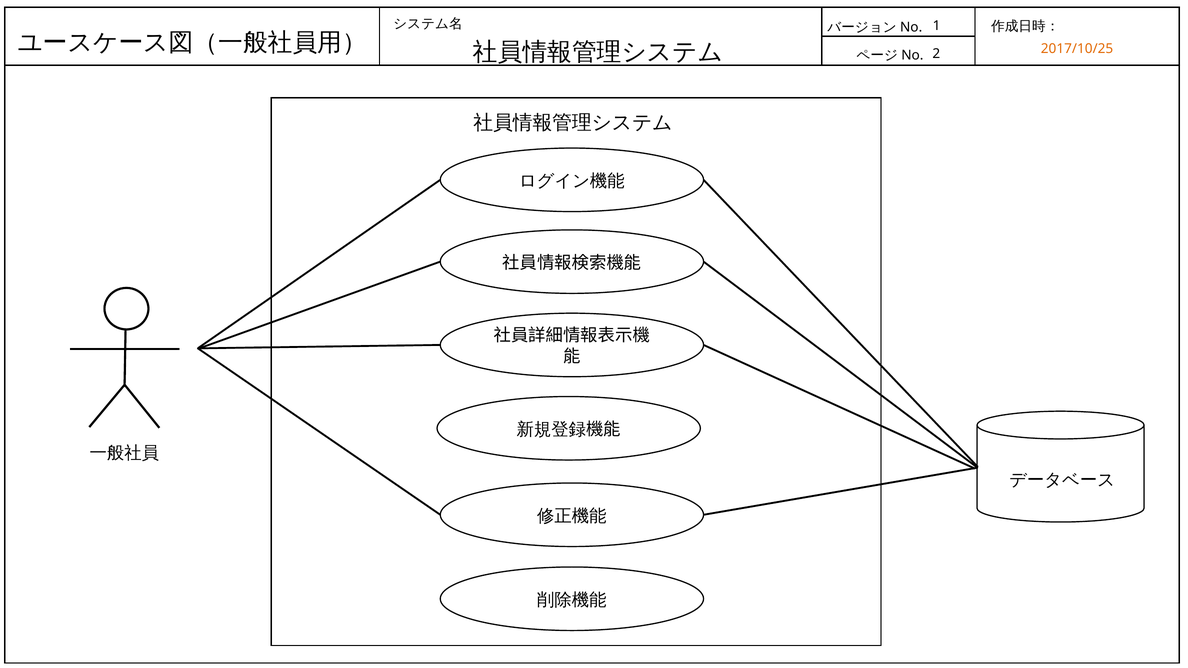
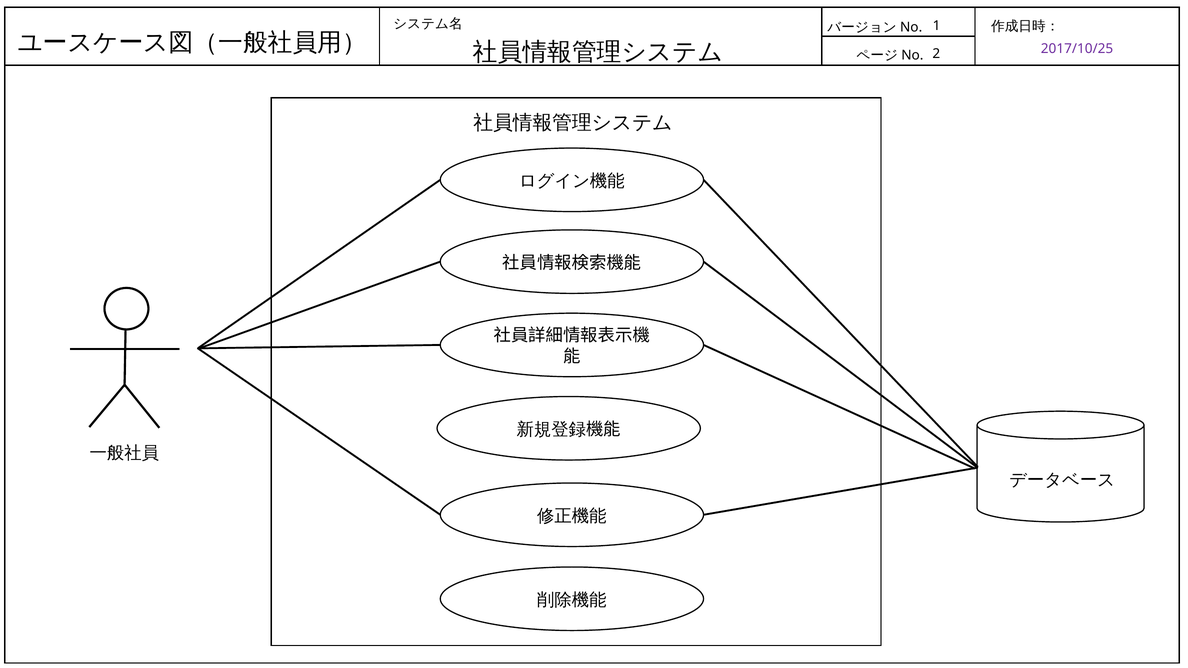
2017/10/25 colour: orange -> purple (1077, 49)
